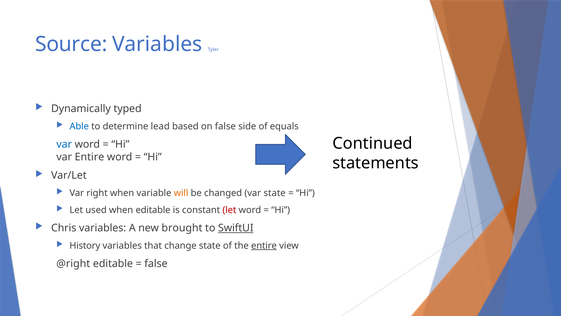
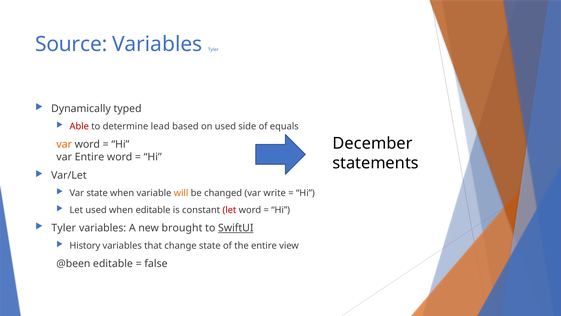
Able colour: blue -> red (79, 126)
on false: false -> used (225, 126)
Continued: Continued -> December (373, 143)
var colour: blue -> orange (64, 144)
Var right: right -> state (97, 193)
var state: state -> write (275, 193)
Chris: Chris -> Tyler (64, 228)
entire underline: present -> none (264, 245)
@right: @right -> @been (73, 263)
